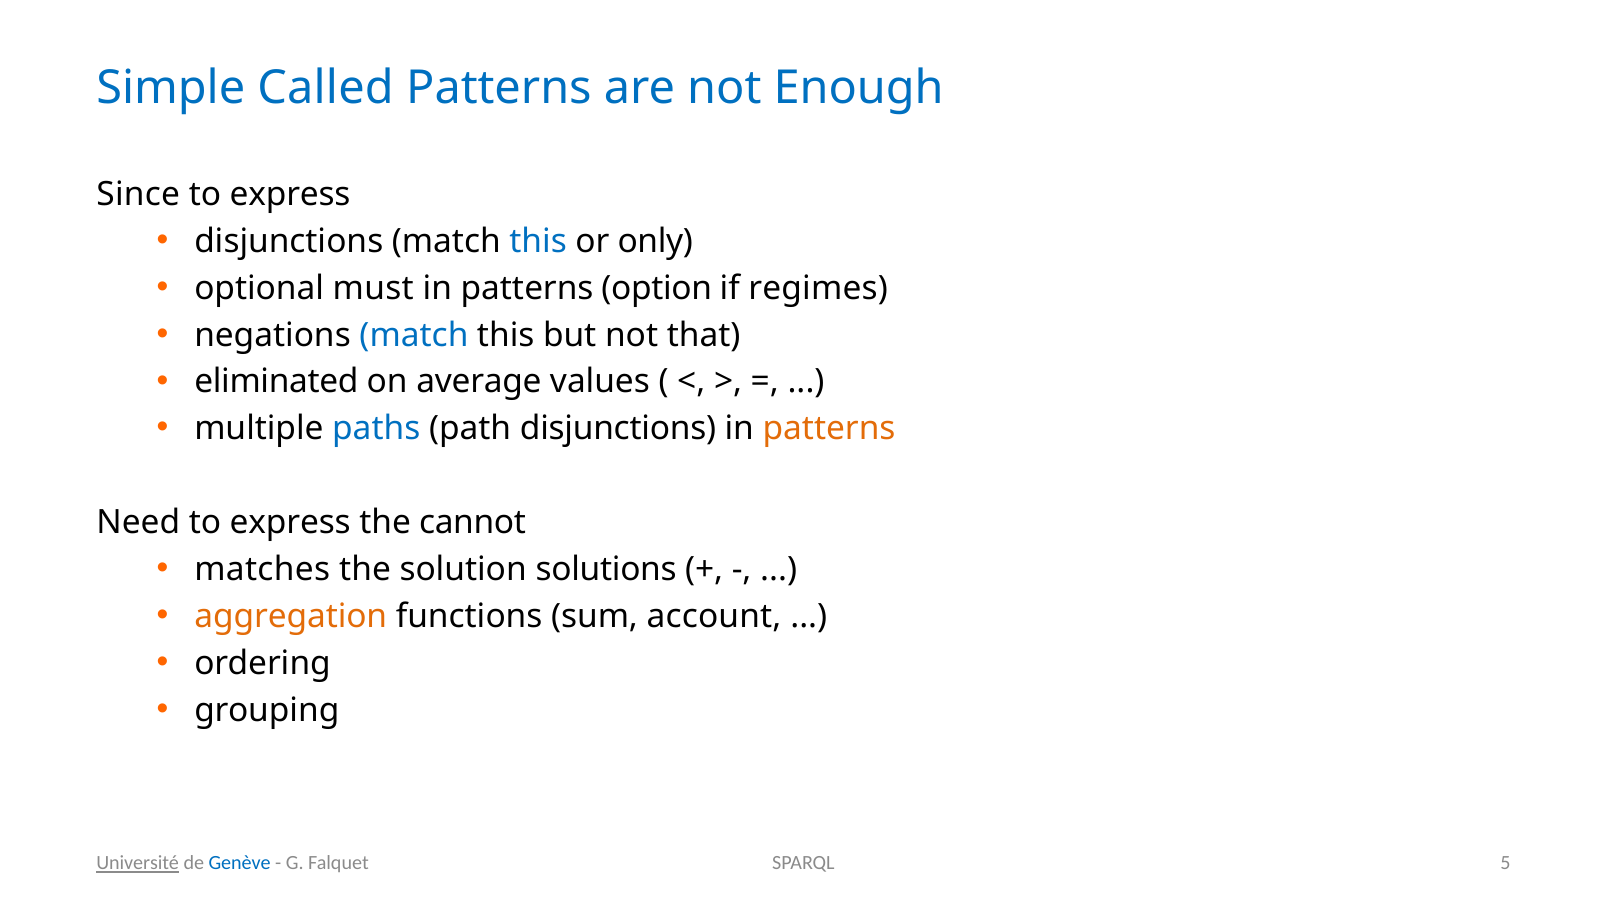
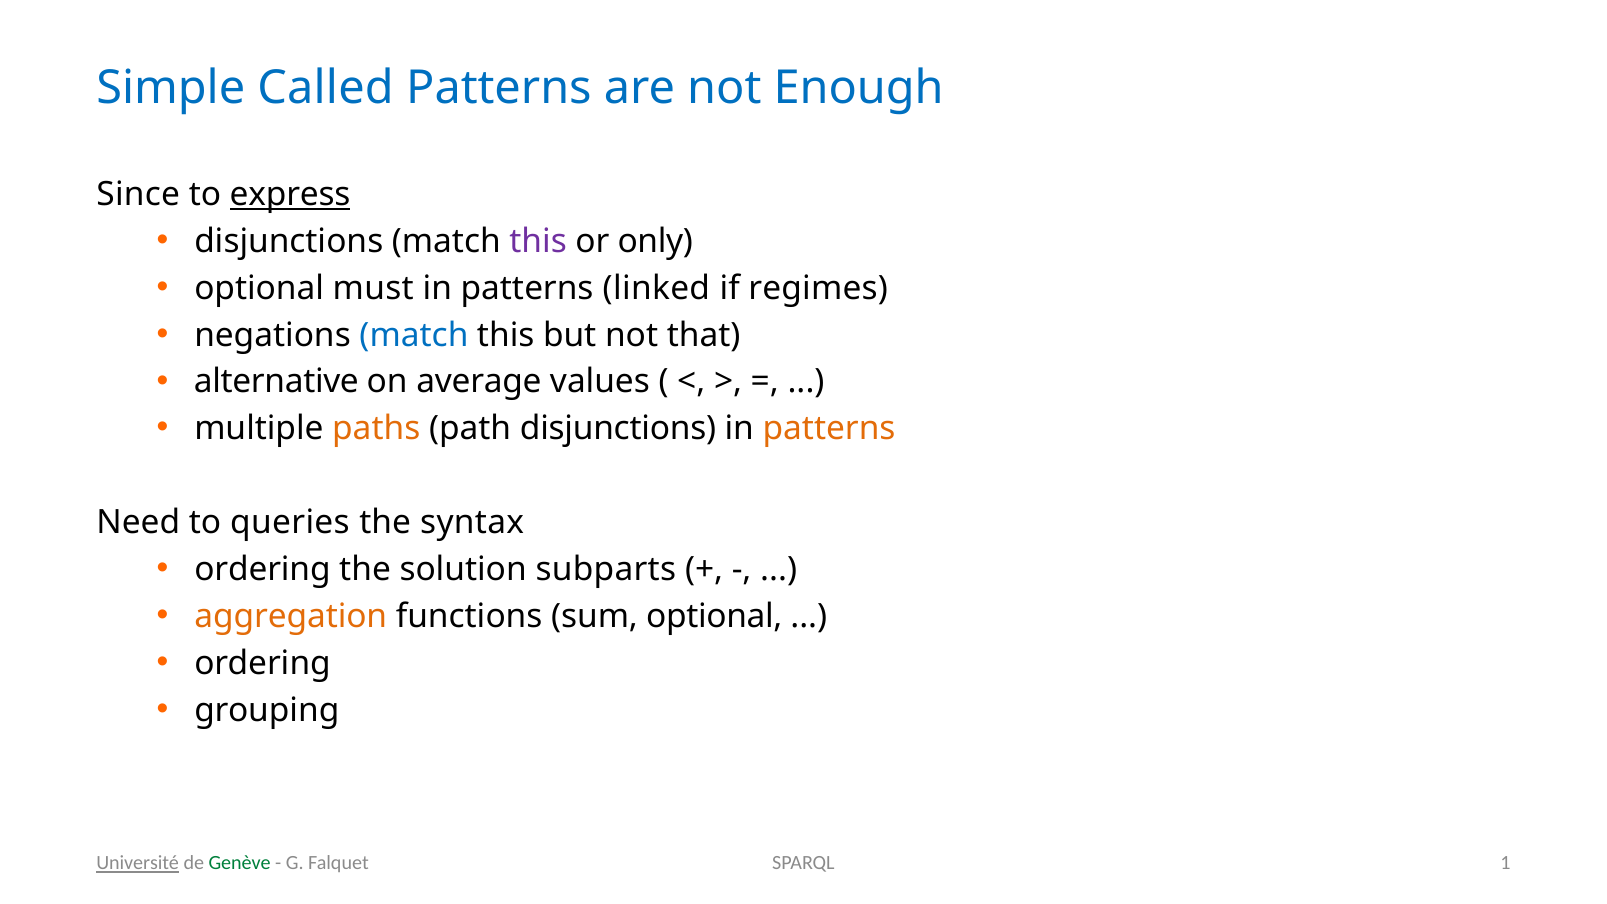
express underline: none -> present (290, 194)
this colour: blue -> purple (538, 241)
option: option -> linked (656, 288)
eliminated: eliminated -> alternative (276, 382)
paths colour: blue -> orange (376, 429)
Need to express: express -> queries (290, 523)
cannot: cannot -> syntax (472, 523)
matches: matches -> ordering (262, 569)
solutions: solutions -> subparts (606, 569)
sum account: account -> optional (714, 616)
Genève colour: blue -> green (240, 863)
5: 5 -> 1 (1505, 863)
